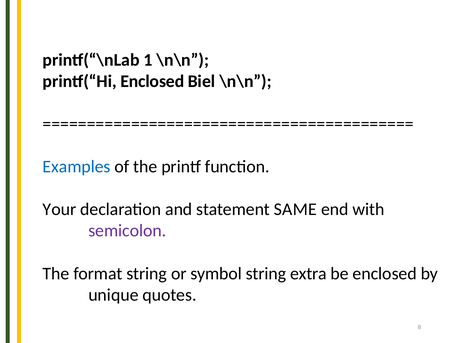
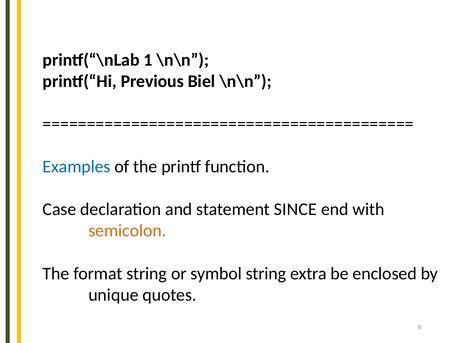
printf(“Hi Enclosed: Enclosed -> Previous (152, 81)
Your: Your -> Case (59, 209)
SAME: SAME -> SINCE (295, 209)
semicolon colour: purple -> orange (127, 231)
